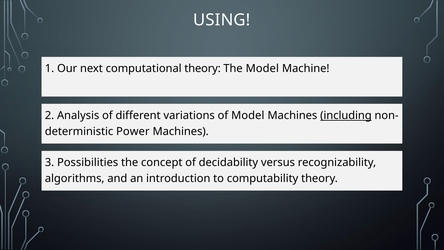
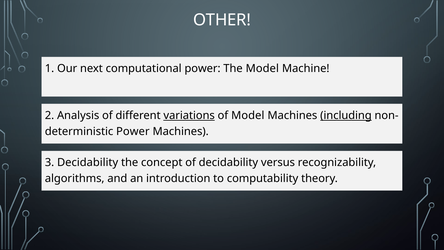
USING: USING -> OTHER (222, 20)
computational theory: theory -> power (203, 69)
variations underline: none -> present (189, 115)
3 Possibilities: Possibilities -> Decidability (88, 162)
